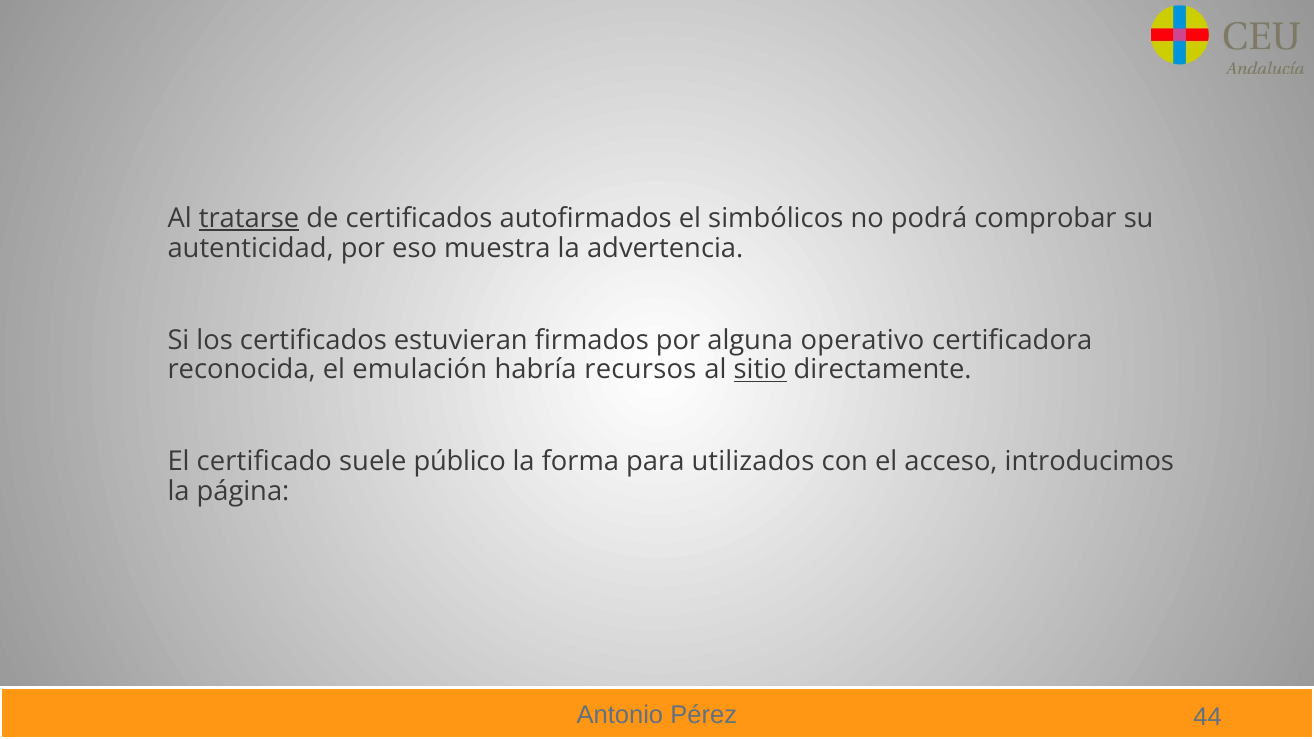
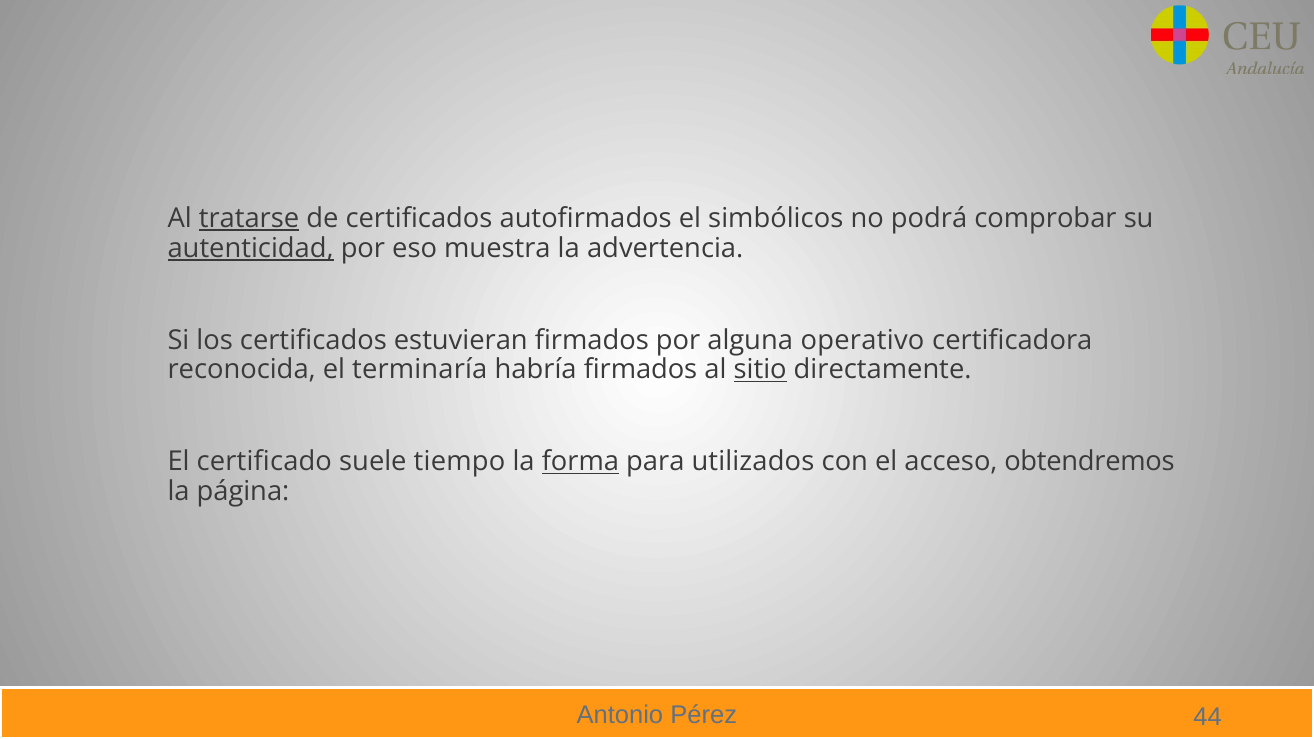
autenticidad underline: none -> present (251, 248)
emulación: emulación -> terminaría (420, 370)
habría recursos: recursos -> firmados (641, 370)
público: público -> tiempo (459, 462)
forma underline: none -> present (580, 462)
introducimos: introducimos -> obtendremos (1089, 462)
